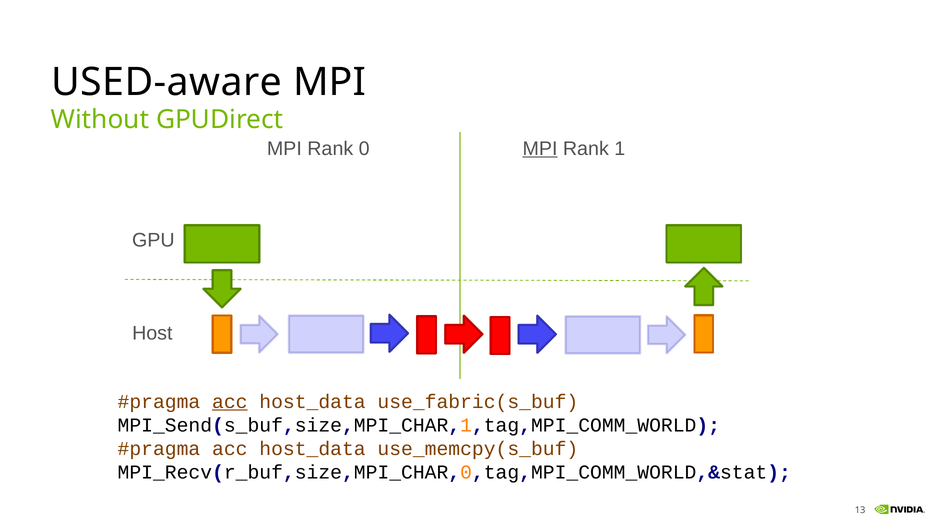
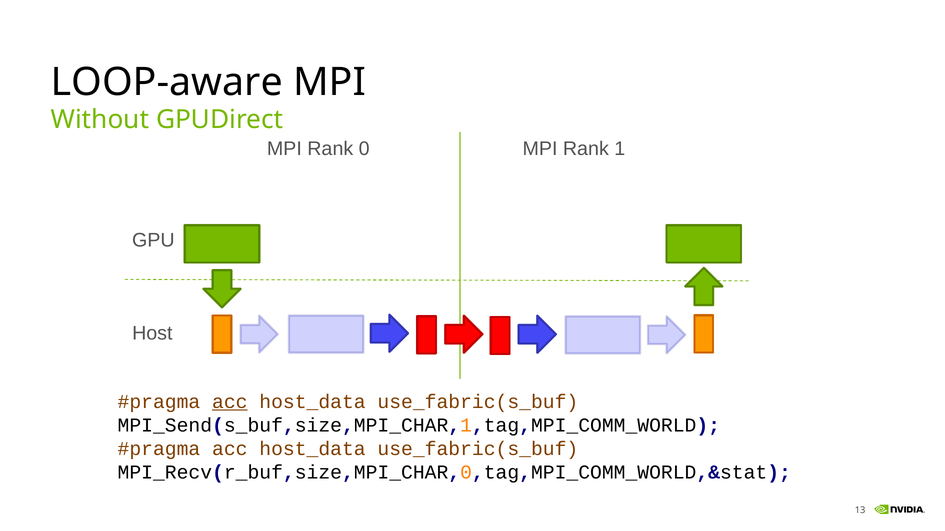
USED-aware: USED-aware -> LOOP-aware (167, 82)
MPI underline: present -> none (540, 149)
use_memcpy(s_buf: use_memcpy(s_buf -> use_fabric(s_buf (478, 449)
